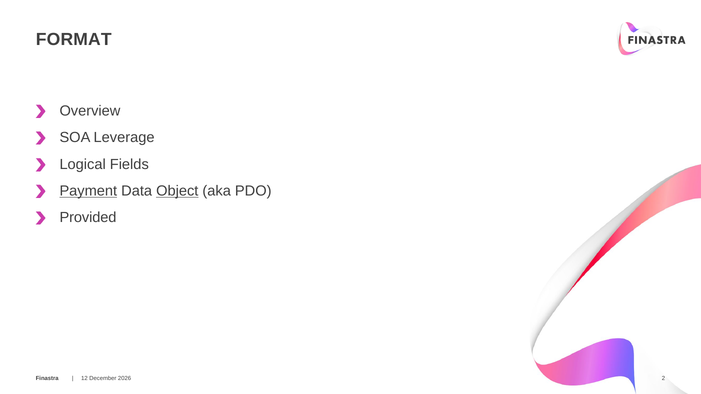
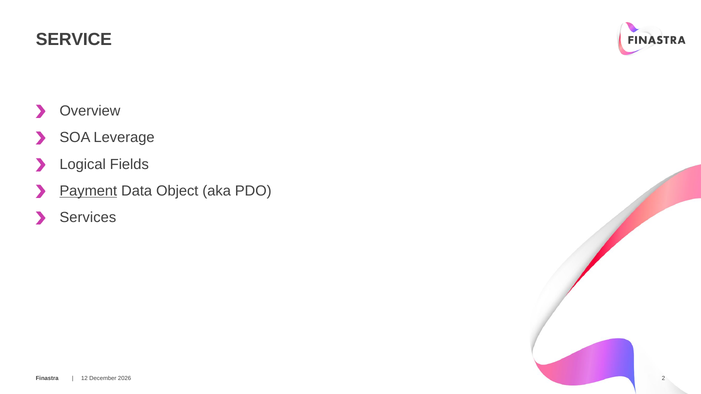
FORMAT: FORMAT -> SERVICE (74, 39)
Object underline: present -> none (177, 191)
Provided: Provided -> Services (88, 218)
